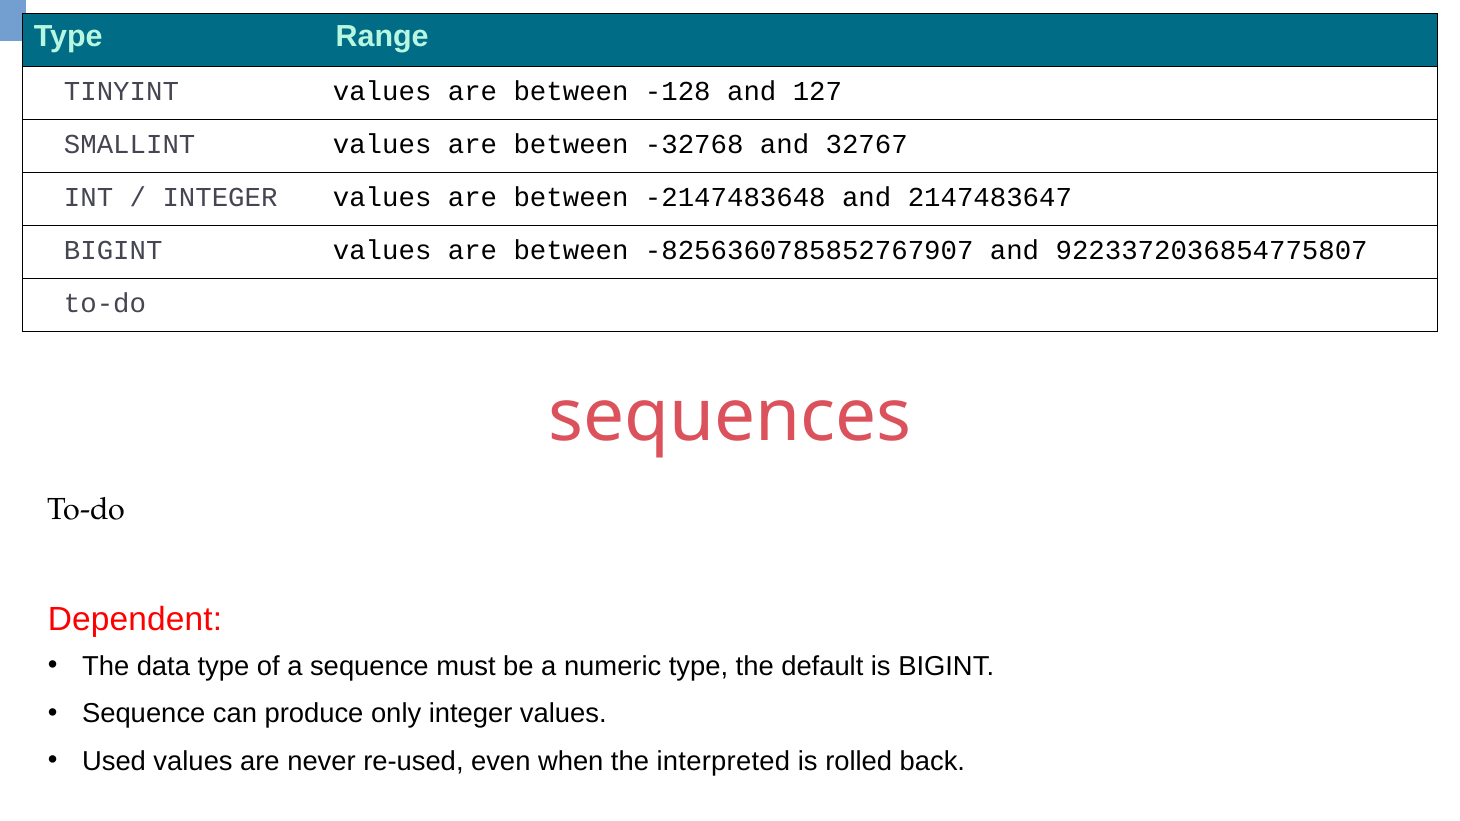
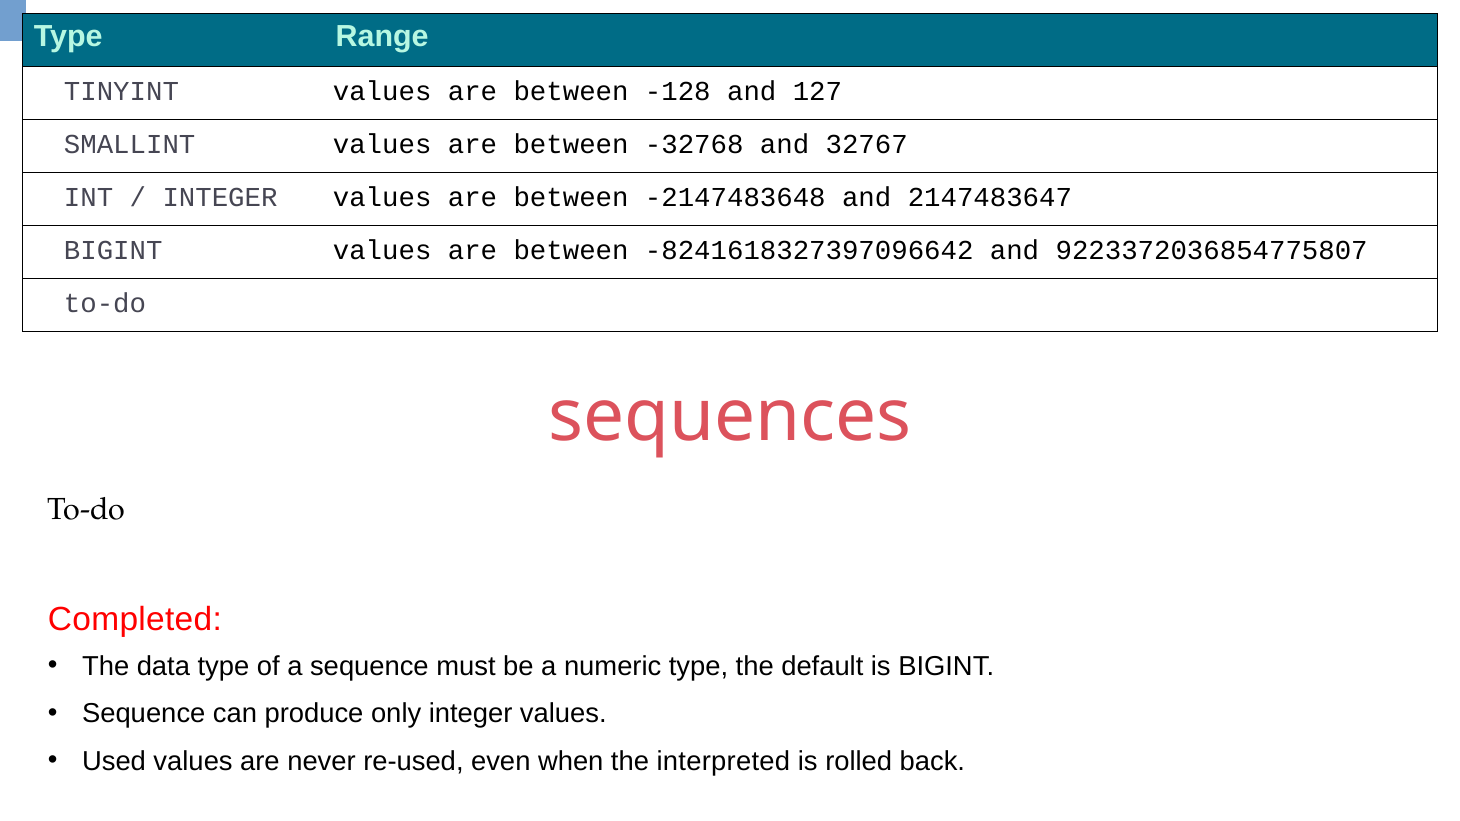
-8256360785852767907: -8256360785852767907 -> -8241618327397096642 (809, 250)
Dependent: Dependent -> Completed (135, 619)
